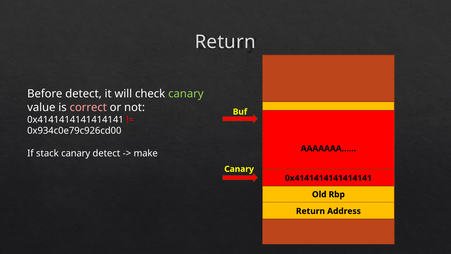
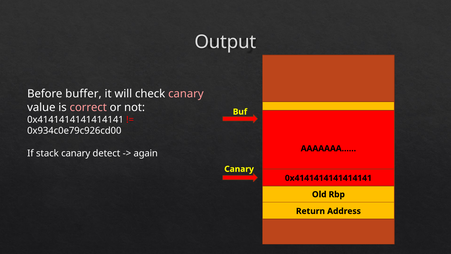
Return: Return -> Output (225, 42)
Before detect: detect -> buffer (83, 94)
canary colour: light green -> pink (186, 94)
make: make -> again (146, 153)
